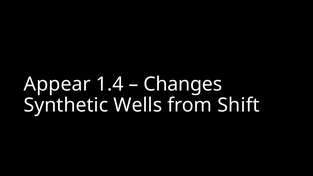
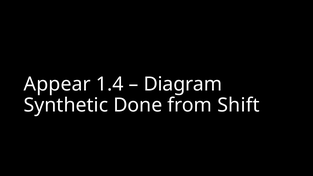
Changes: Changes -> Diagram (183, 84)
Wells: Wells -> Done (138, 105)
